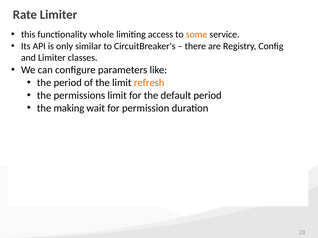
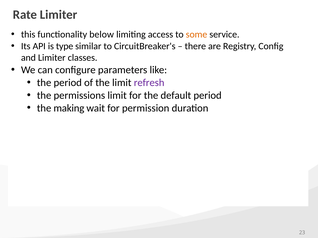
whole: whole -> below (102, 35)
only: only -> type (65, 46)
refresh colour: orange -> purple (149, 83)
